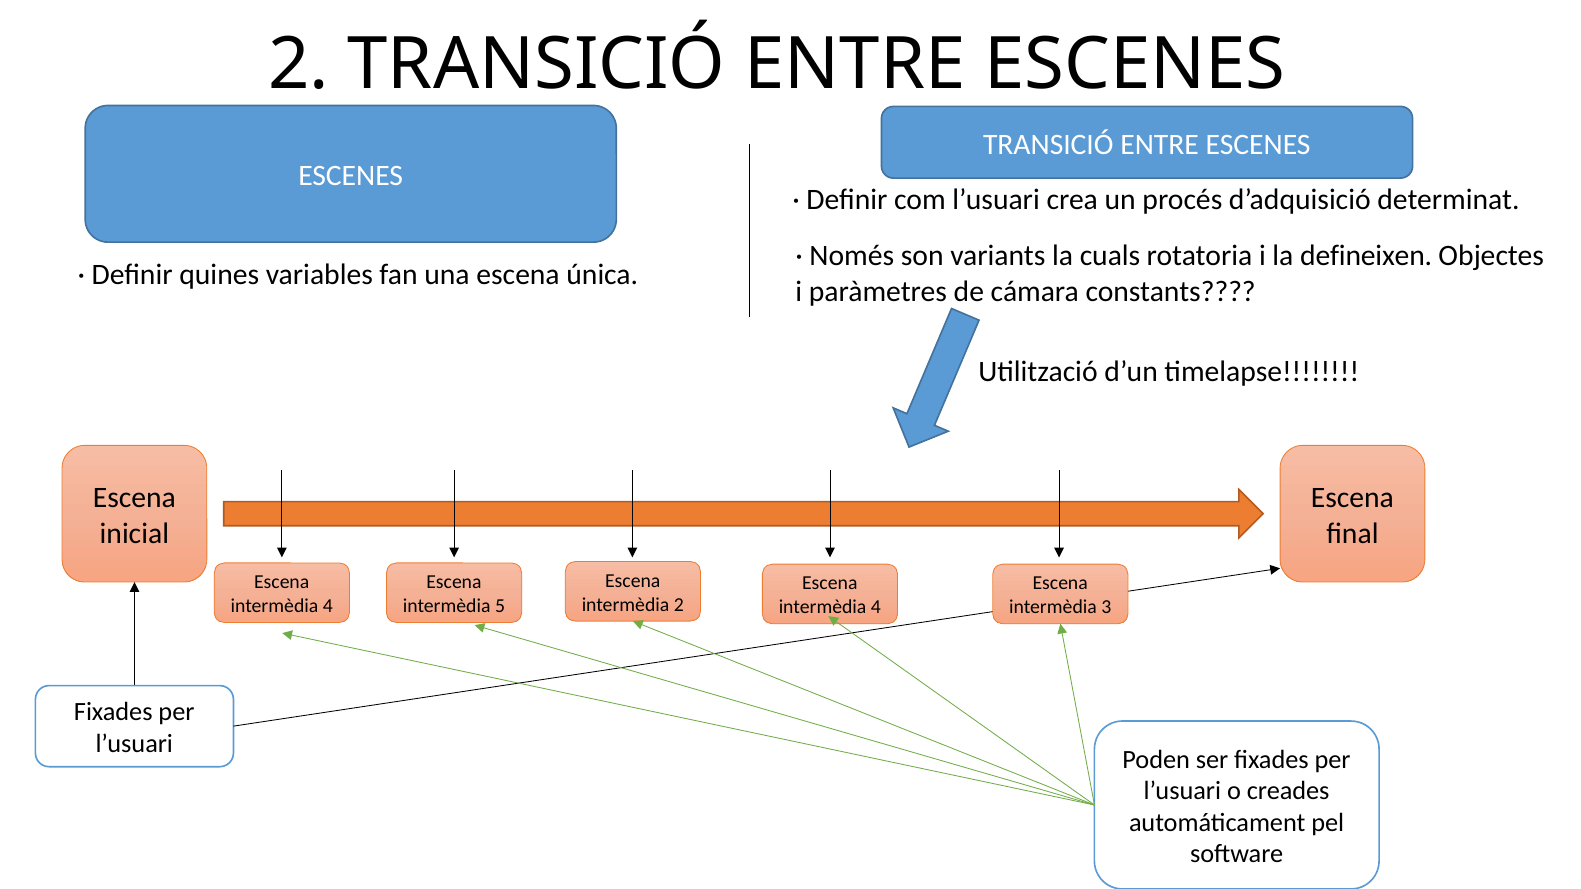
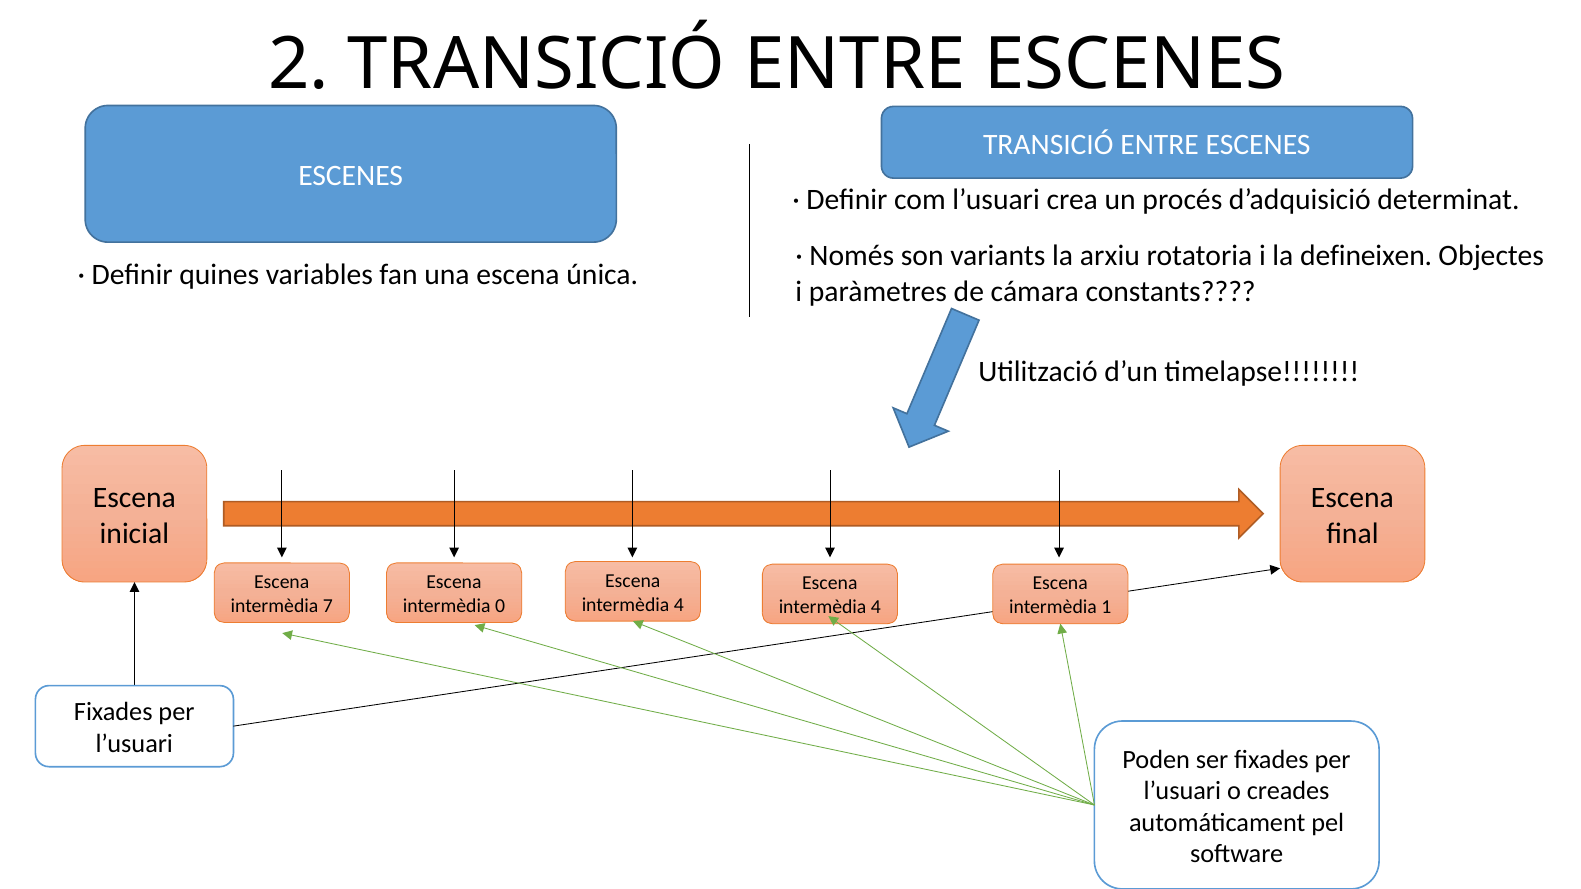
cuals: cuals -> arxiu (1110, 256)
2: 2 -> 4 (679, 605)
4: 4 -> 7 (328, 606)
5: 5 -> 0 (500, 606)
3: 3 -> 1 (1106, 607)
